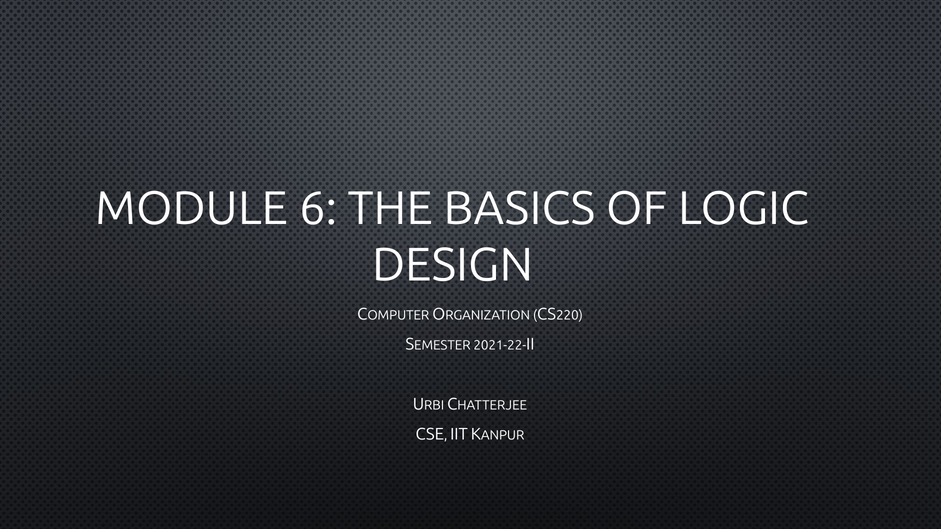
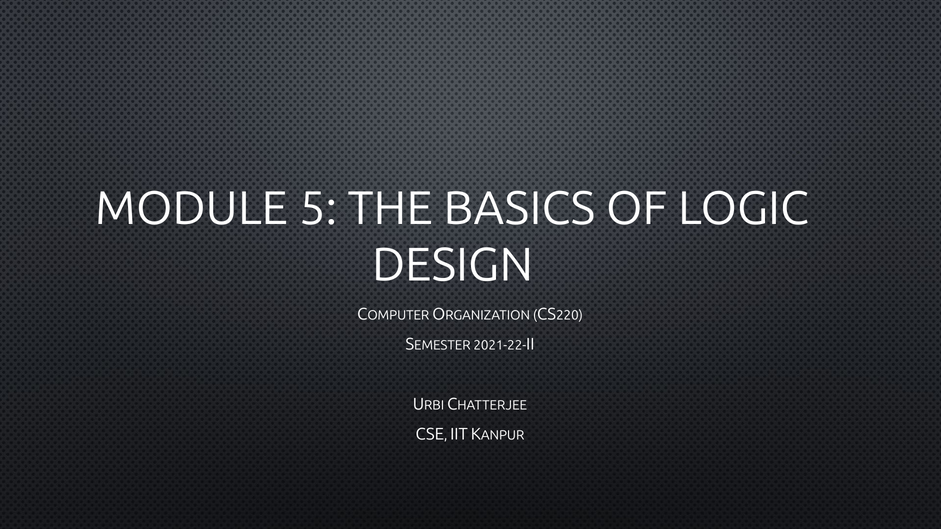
6: 6 -> 5 (318, 209)
